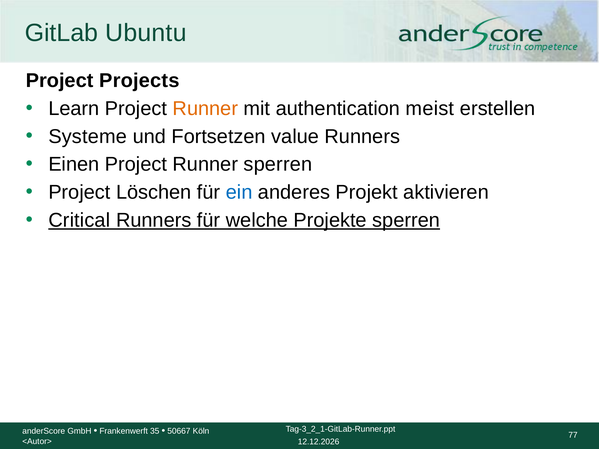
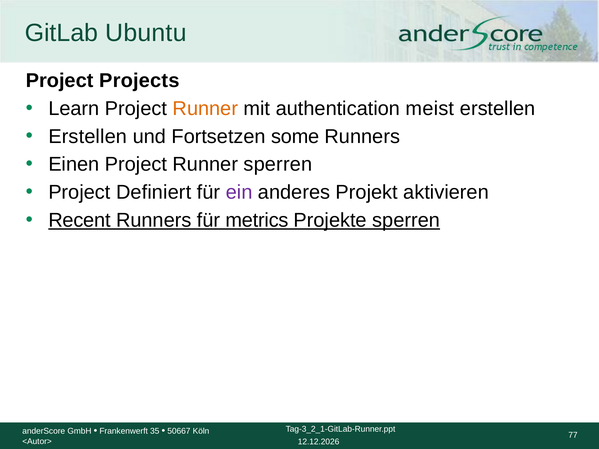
Systeme: Systeme -> Erstellen (88, 137)
value: value -> some (295, 137)
Löschen: Löschen -> Definiert (154, 192)
ein colour: blue -> purple (239, 192)
Critical: Critical -> Recent (79, 220)
welche: welche -> metrics (257, 220)
